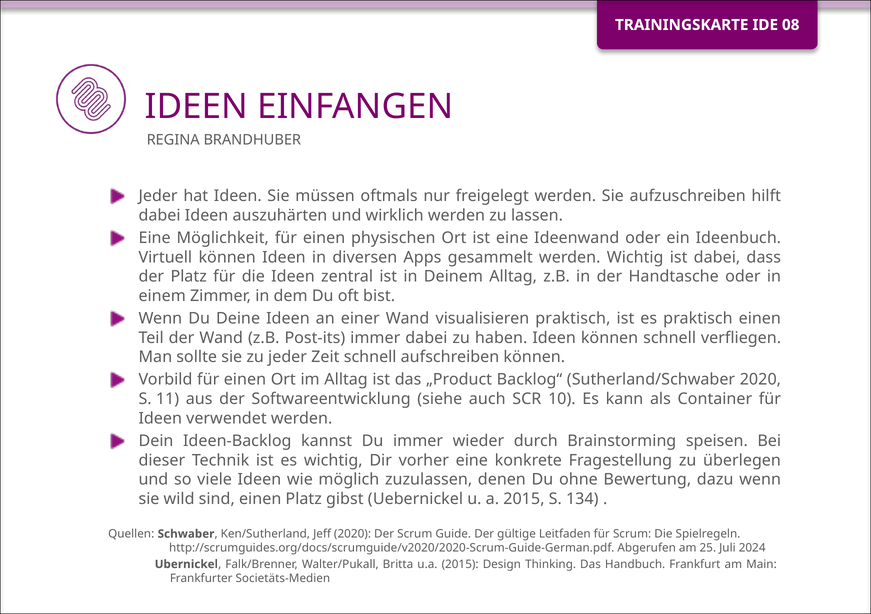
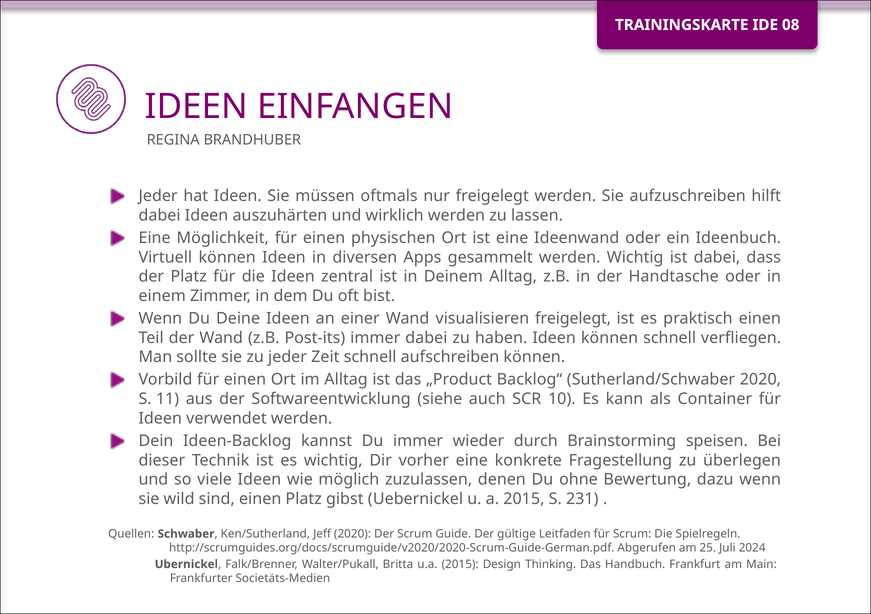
visualisieren praktisch: praktisch -> freigelegt (573, 318)
134: 134 -> 231 (582, 499)
